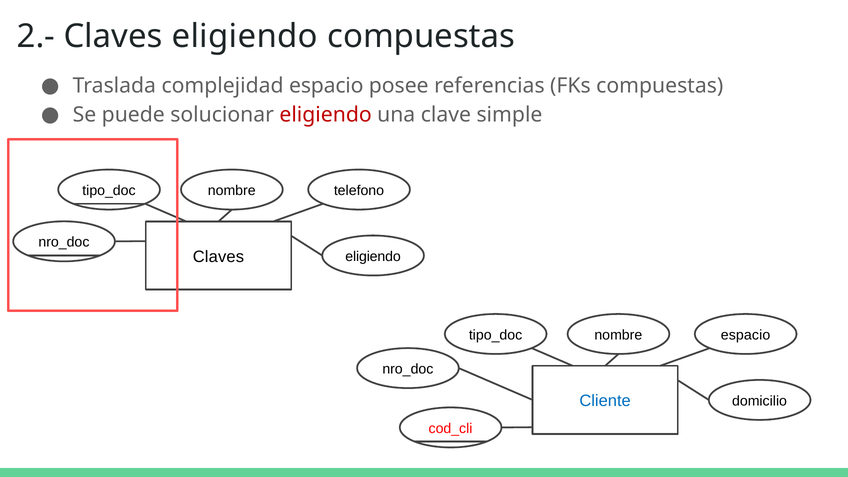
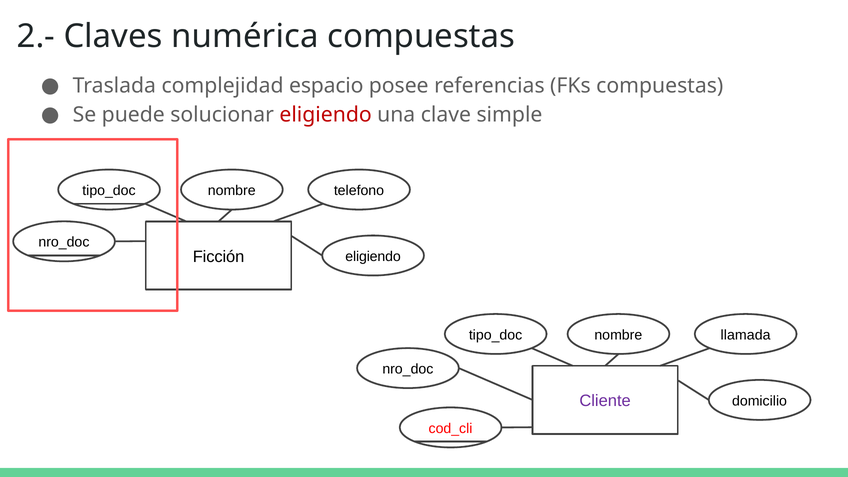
Claves eligiendo: eligiendo -> numérica (245, 37)
Claves: Claves -> Ficción (219, 257)
espacio: espacio -> llamada (746, 335)
Cliente colour: blue -> purple (605, 401)
